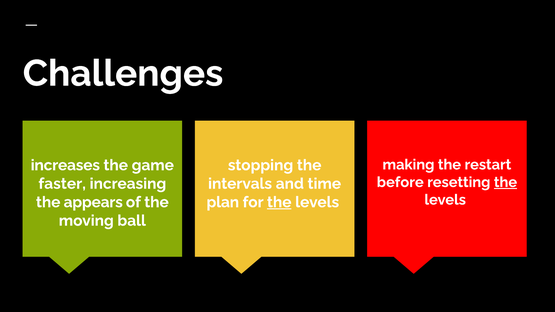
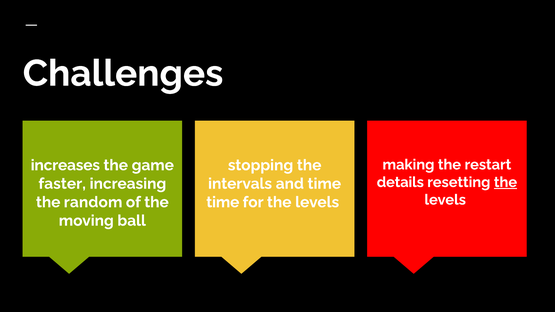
before: before -> details (400, 182)
appears: appears -> random (93, 202)
plan: plan -> time (223, 202)
the underline: present -> none (279, 202)
